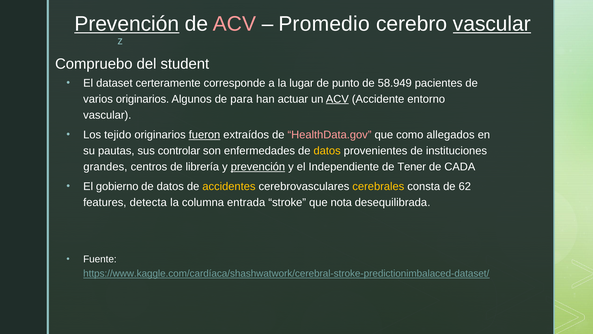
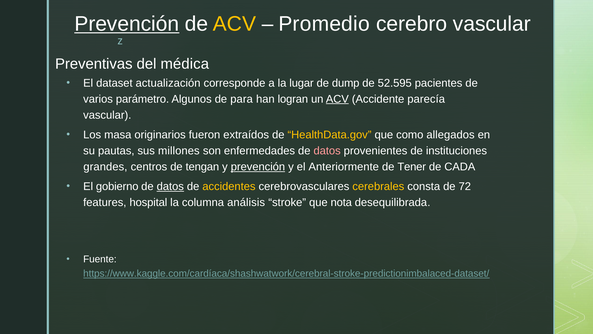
ACV colour: pink -> yellow (235, 24)
vascular underline: present -> none (492, 24)
Compruebo: Compruebo -> Preventivas (94, 64)
student: student -> médica (185, 64)
certeramente: certeramente -> actualización (168, 83)
punto: punto -> dump (346, 83)
58.949: 58.949 -> 52.595 (395, 83)
varios originarios: originarios -> parámetro (143, 99)
actuar: actuar -> logran (293, 99)
entorno: entorno -> parecía (426, 99)
tejido: tejido -> masa (118, 135)
fueron underline: present -> none (205, 135)
HealthData.gov colour: pink -> yellow (330, 135)
controlar: controlar -> millones (179, 151)
datos colour: yellow -> pink (327, 151)
librería: librería -> tengan (202, 167)
Independiente: Independiente -> Anteriormente (344, 167)
datos underline: none -> present (170, 186)
62: 62 -> 72 (465, 186)
detecta: detecta -> hospital (148, 202)
entrada: entrada -> análisis (246, 202)
